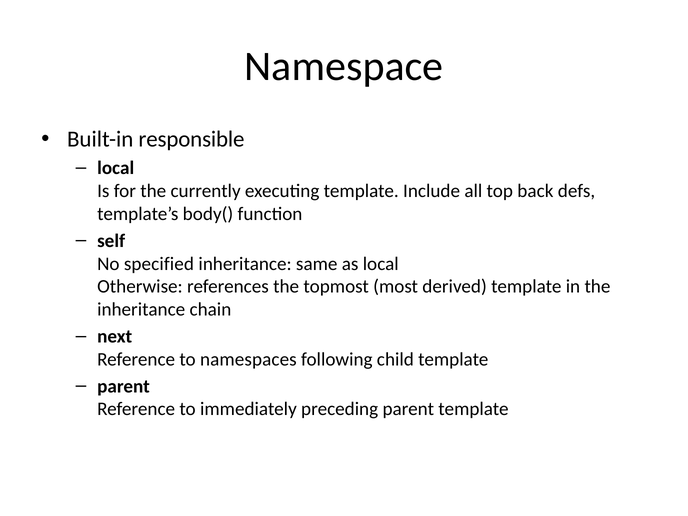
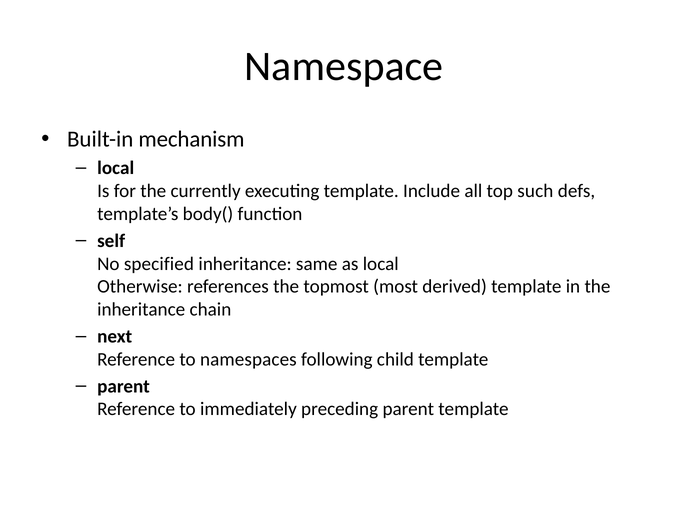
responsible: responsible -> mechanism (191, 139)
back: back -> such (535, 191)
